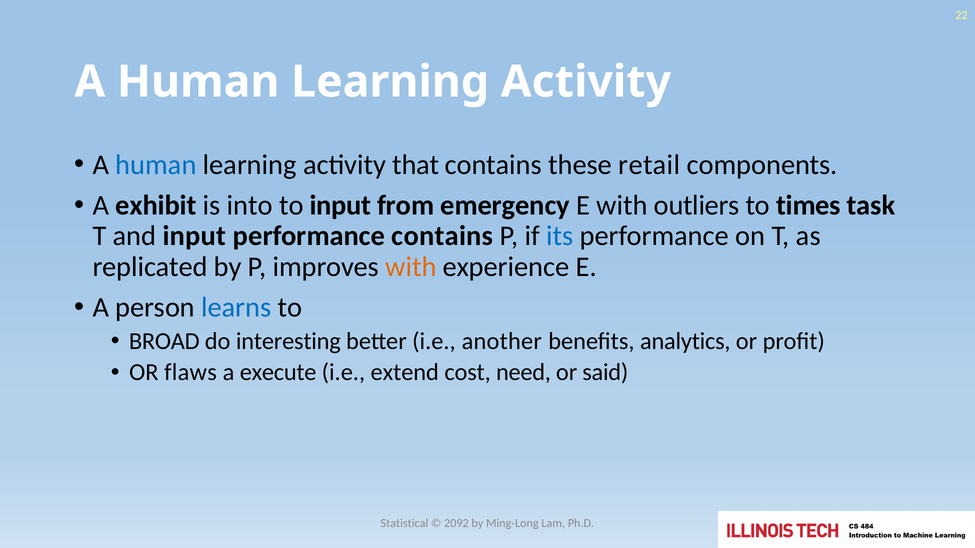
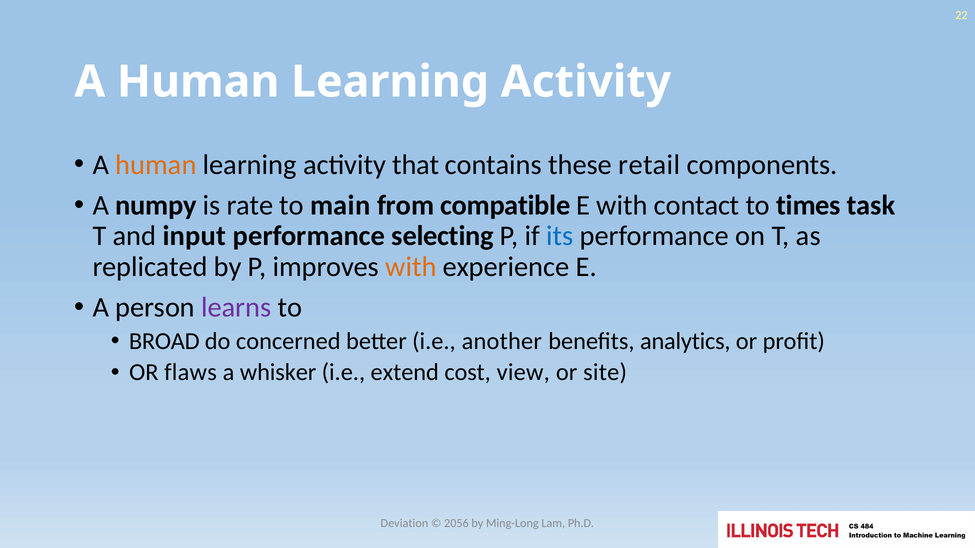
human colour: blue -> orange (156, 165)
exhibit: exhibit -> numpy (156, 206)
into: into -> rate (250, 206)
to input: input -> main (340, 206)
emergency: emergency -> compatible (505, 206)
outliers: outliers -> contact (697, 206)
performance contains: contains -> selecting (443, 236)
learns colour: blue -> purple (236, 308)
interesting: interesting -> concerned (288, 341)
execute: execute -> whisker (278, 373)
need: need -> view (523, 373)
said: said -> site (605, 373)
Statistical: Statistical -> Deviation (404, 524)
2092: 2092 -> 2056 (456, 524)
